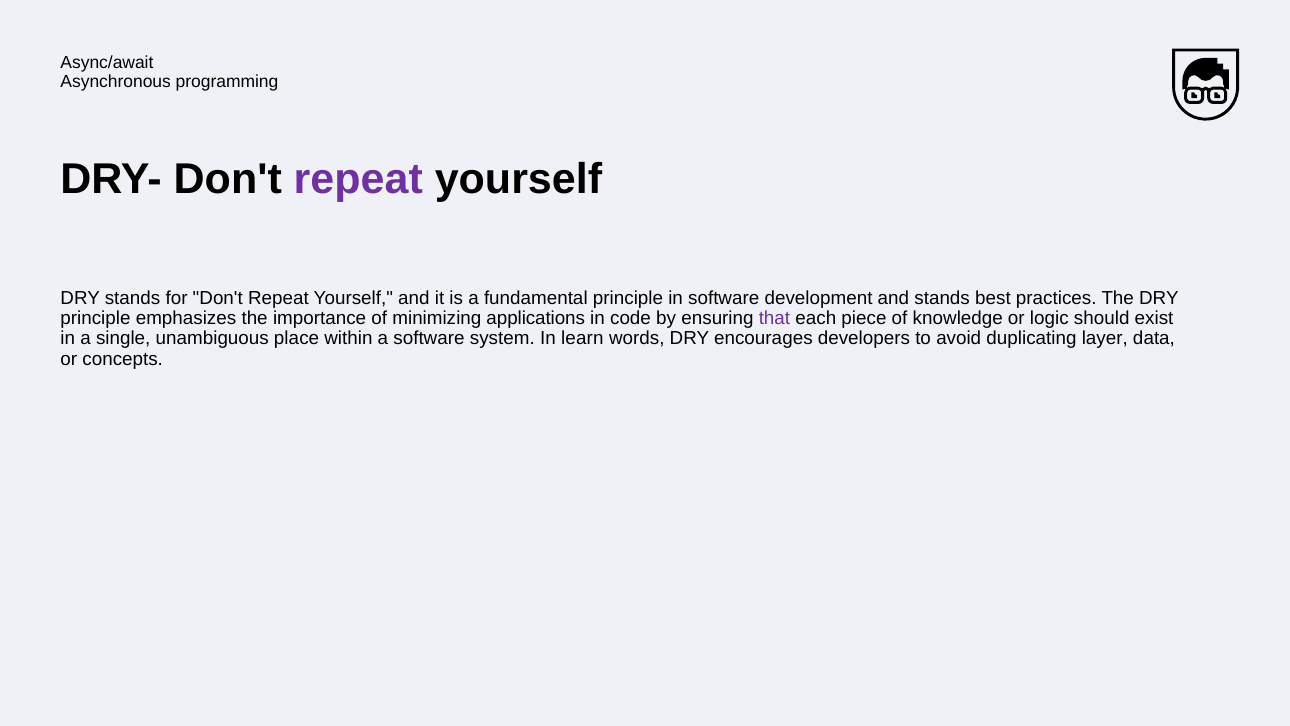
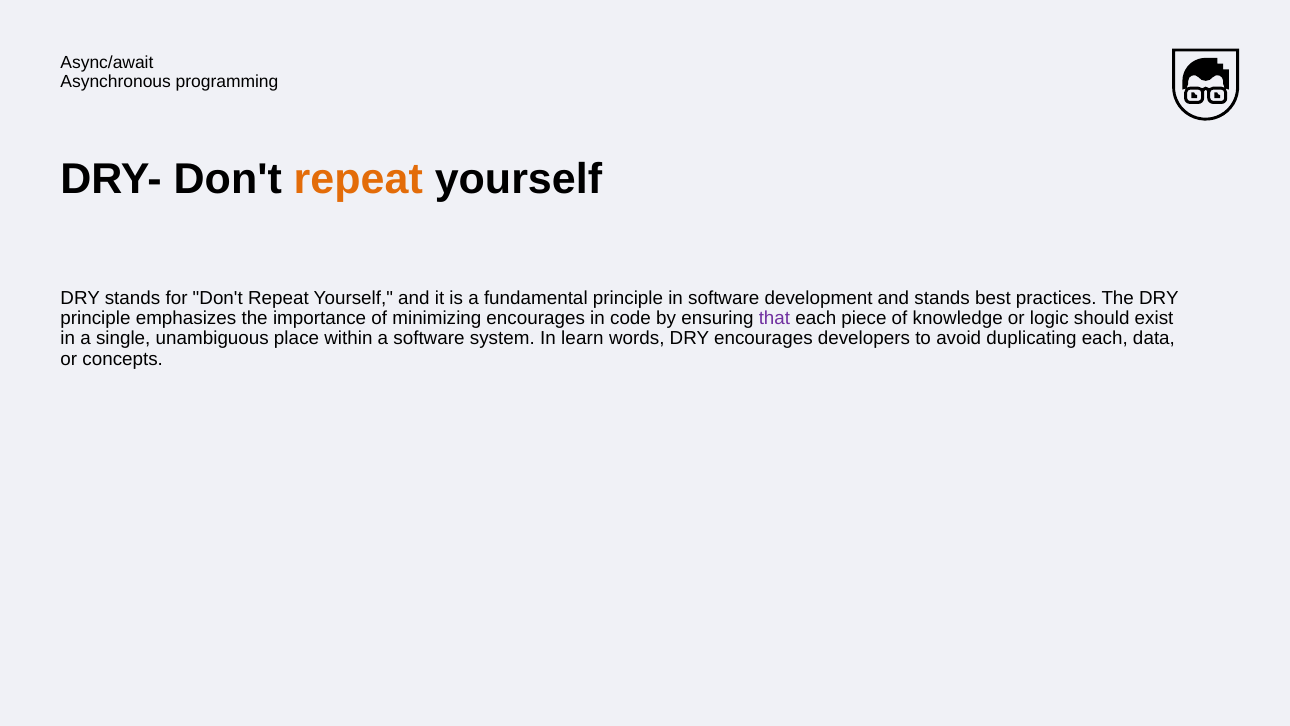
repeat colour: purple -> orange (358, 179)
minimizing applications: applications -> encourages (536, 318)
duplicating layer: layer -> each (1105, 338)
